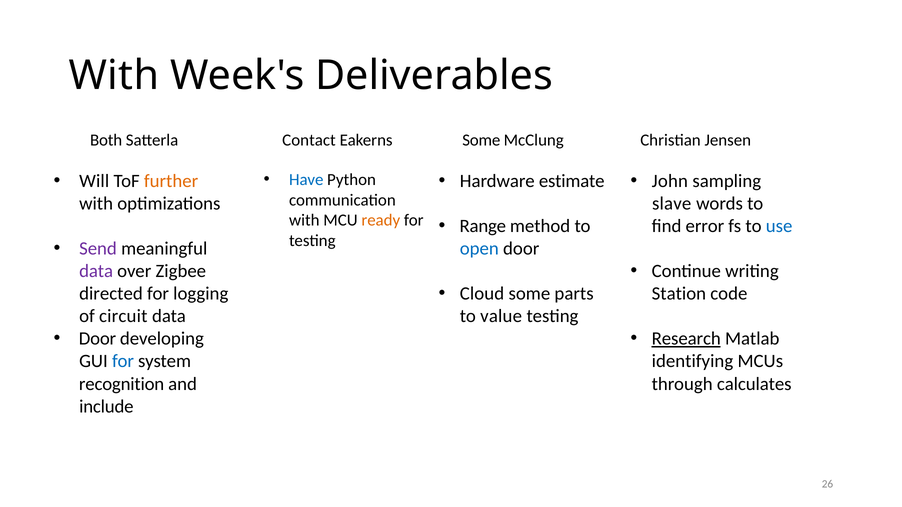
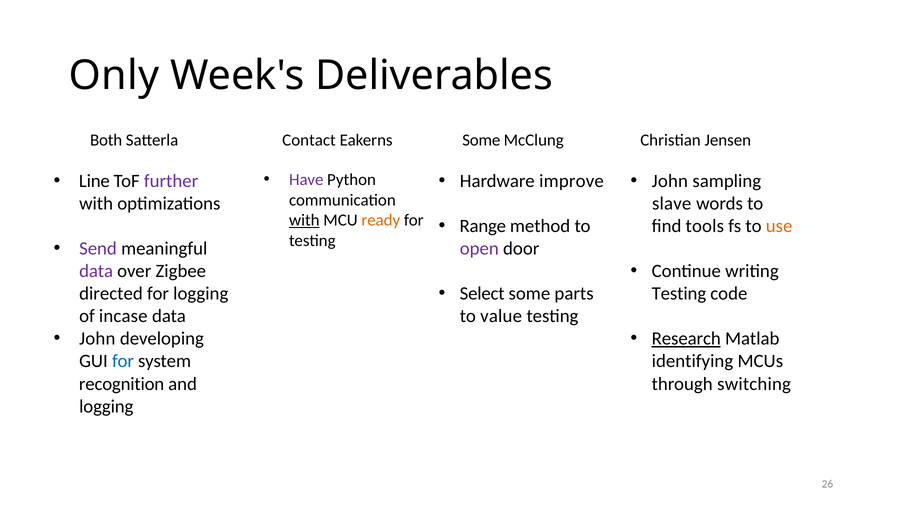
With: With -> Only (114, 76)
Have colour: blue -> purple (306, 180)
Will: Will -> Line (94, 181)
further colour: orange -> purple (171, 181)
estimate: estimate -> improve (572, 181)
with underline: none -> present (304, 220)
error: error -> tools (705, 226)
use colour: blue -> orange (779, 226)
open colour: blue -> purple (479, 249)
Cloud: Cloud -> Select (482, 294)
Station: Station -> Testing (679, 294)
circuit: circuit -> incase (123, 316)
Door: Door -> John (97, 339)
calculates: calculates -> switching (754, 384)
include: include -> logging (106, 407)
